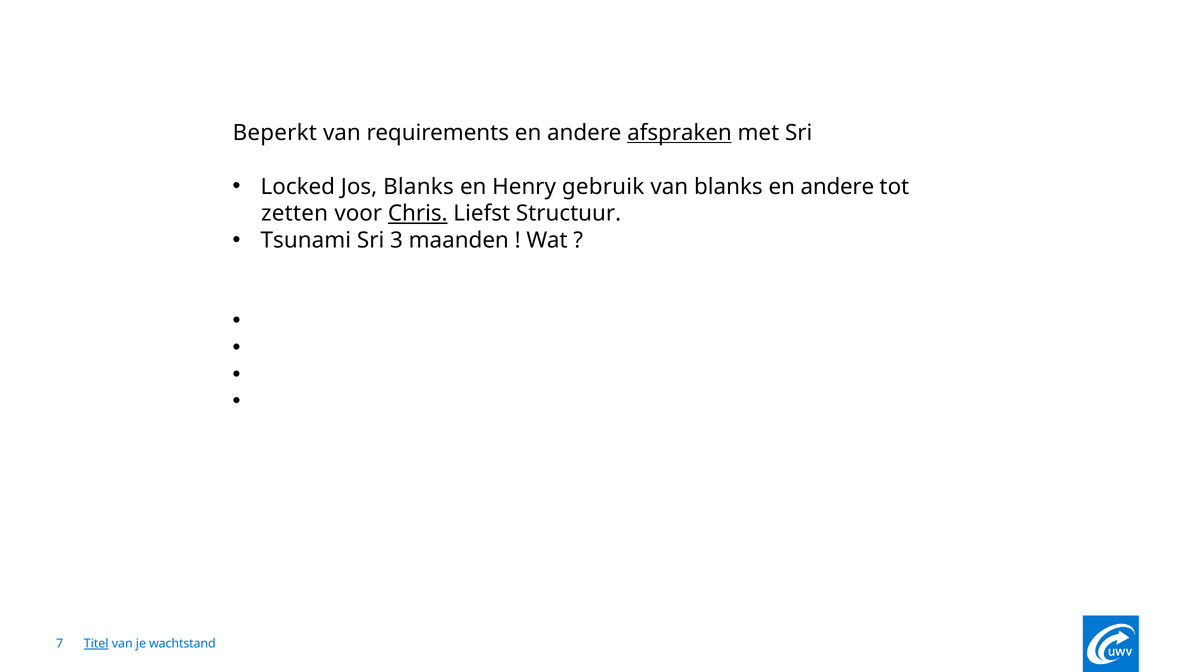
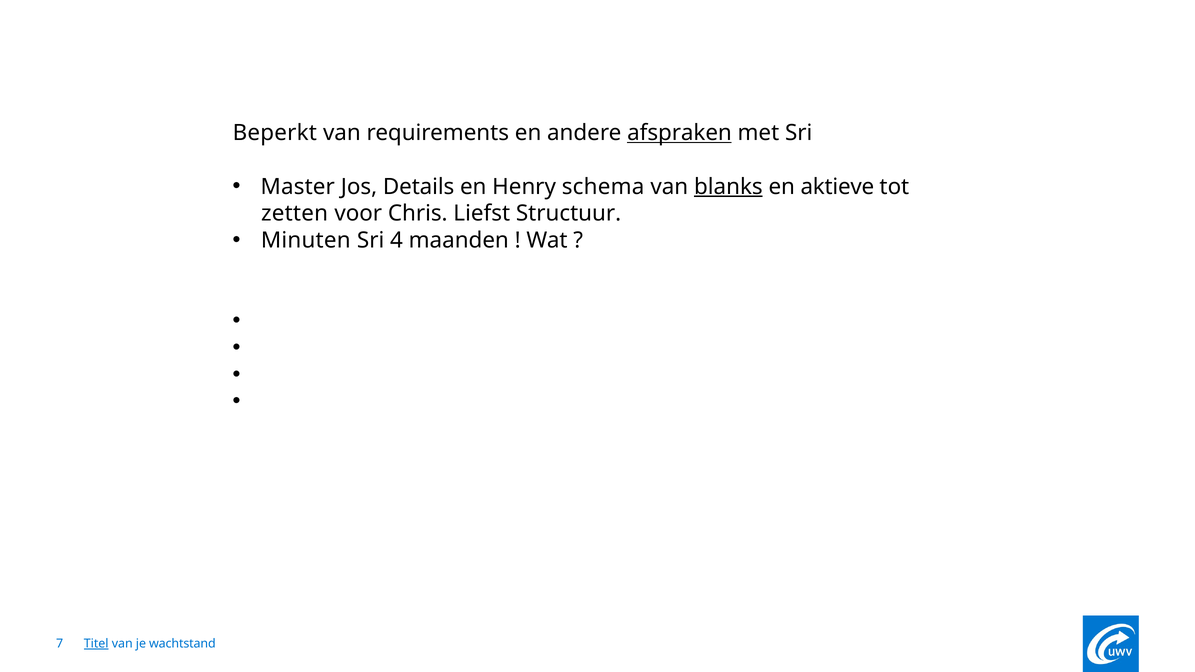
Locked: Locked -> Master (298, 187)
Jos Blanks: Blanks -> Details (419, 187)
gebruik: gebruik -> schema (603, 187)
blanks underline: none -> present (728, 187)
andere: andere -> aktieve (837, 187)
Chris underline: present -> none (418, 214)
Tsunami: Tsunami -> Minuten (306, 241)
3: 3 -> 4 (396, 241)
